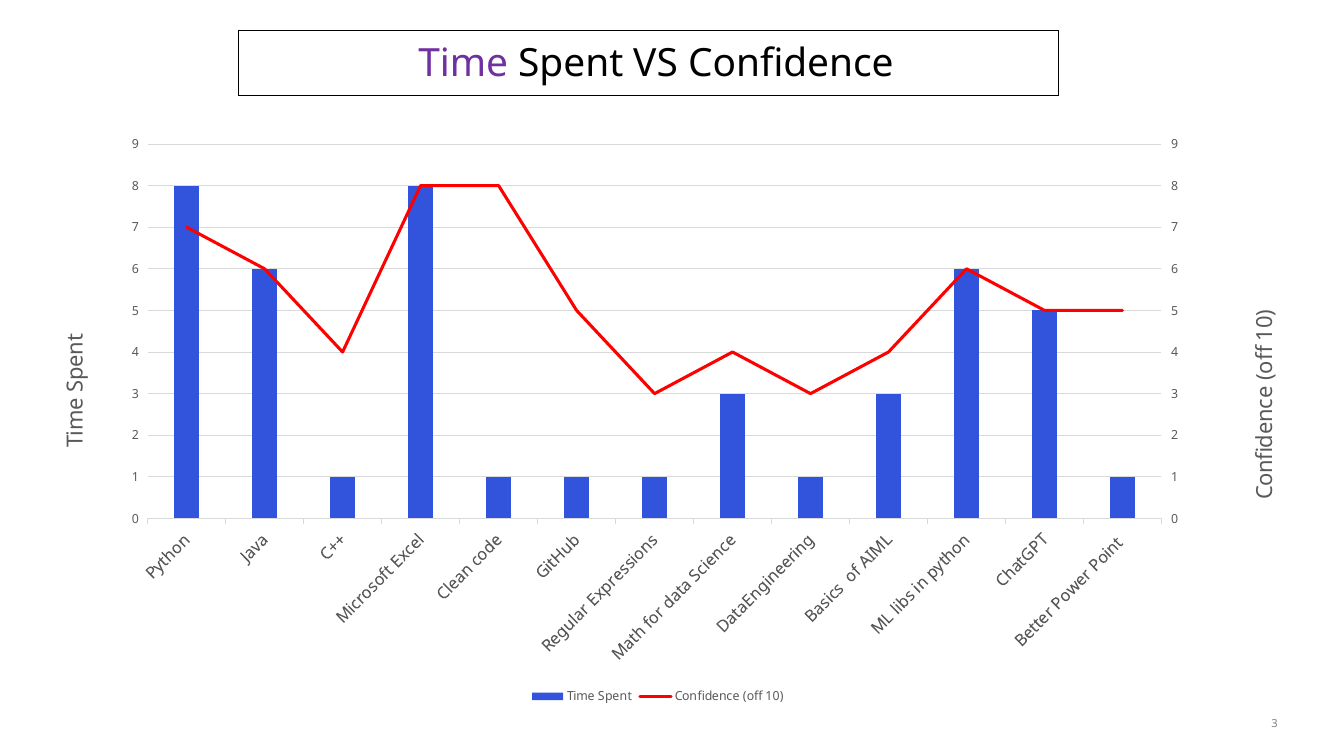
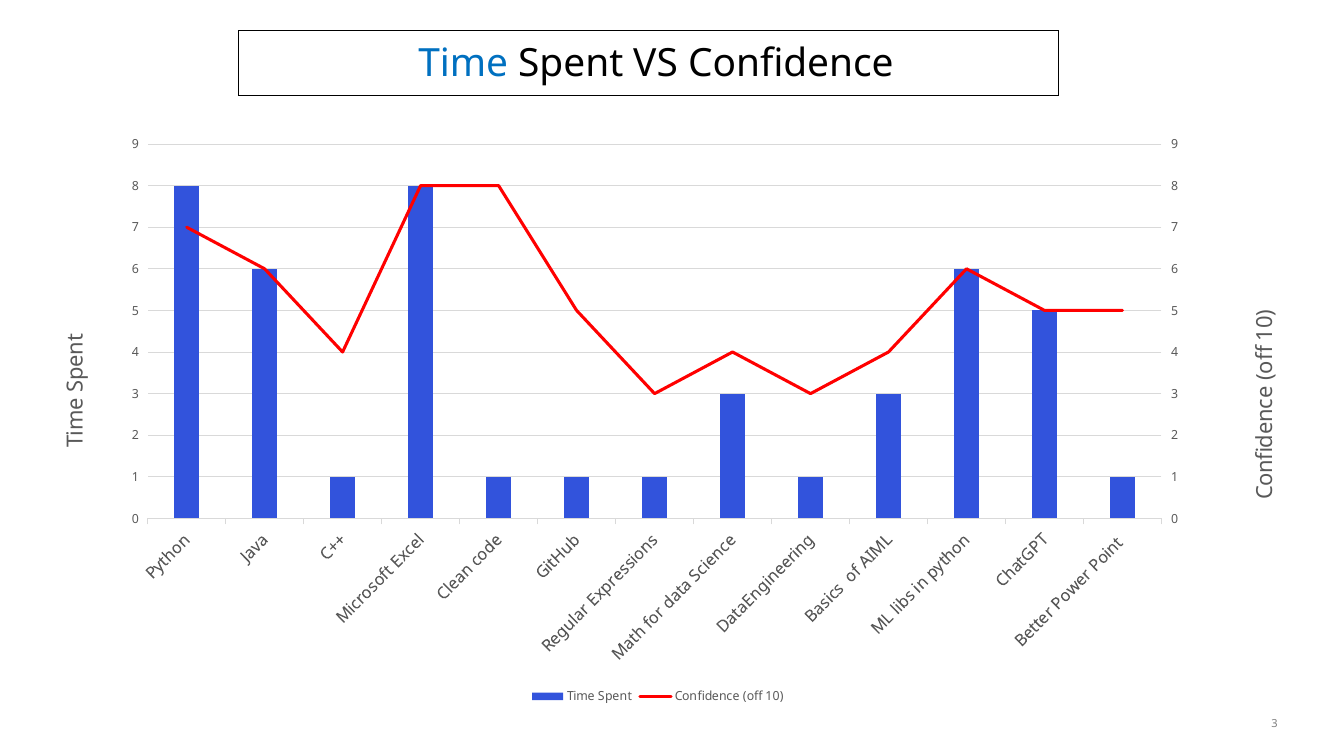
Time colour: purple -> blue (463, 64)
